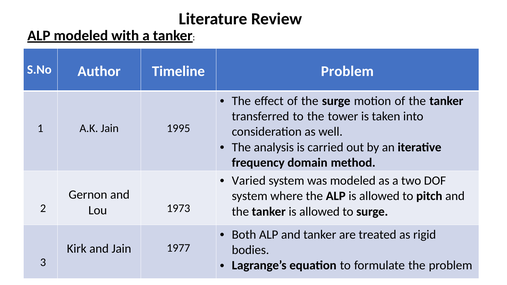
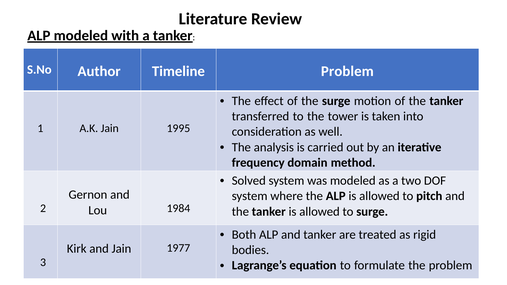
Varied: Varied -> Solved (249, 181)
1973: 1973 -> 1984 (178, 208)
